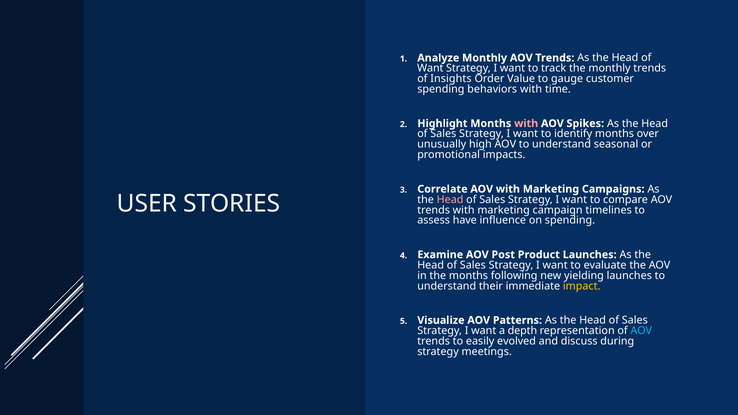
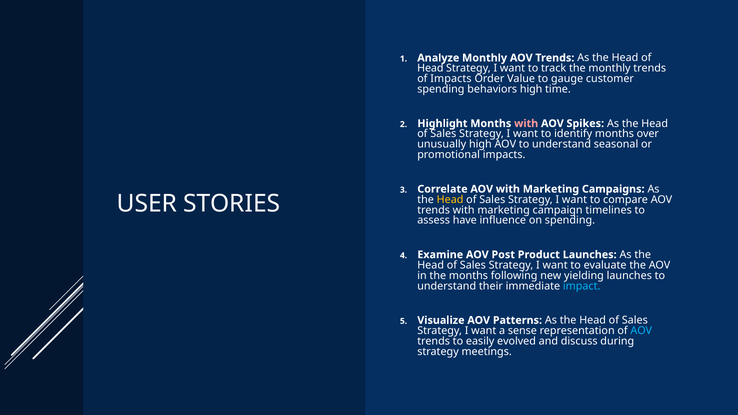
Want: Want -> Head (430, 68)
of Insights: Insights -> Impacts (451, 79)
behaviors with: with -> high (531, 89)
Head colour: pink -> yellow (450, 200)
impact colour: yellow -> light blue (582, 286)
depth: depth -> sense (522, 331)
